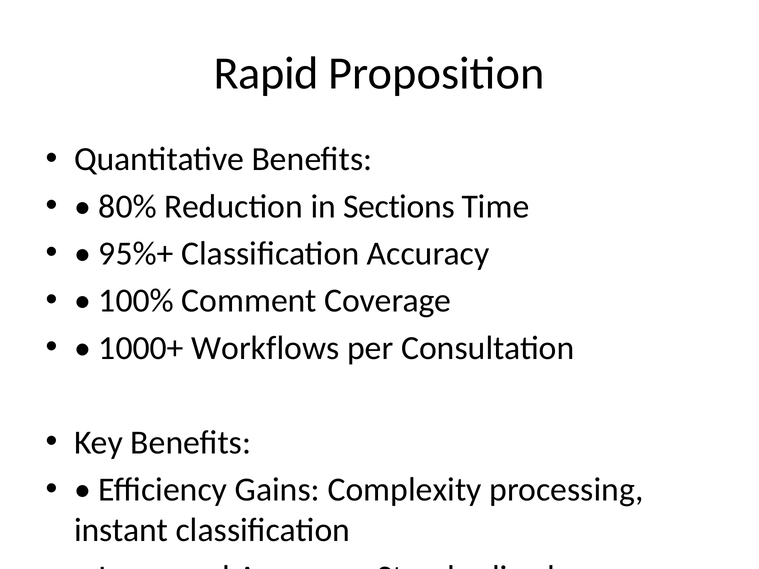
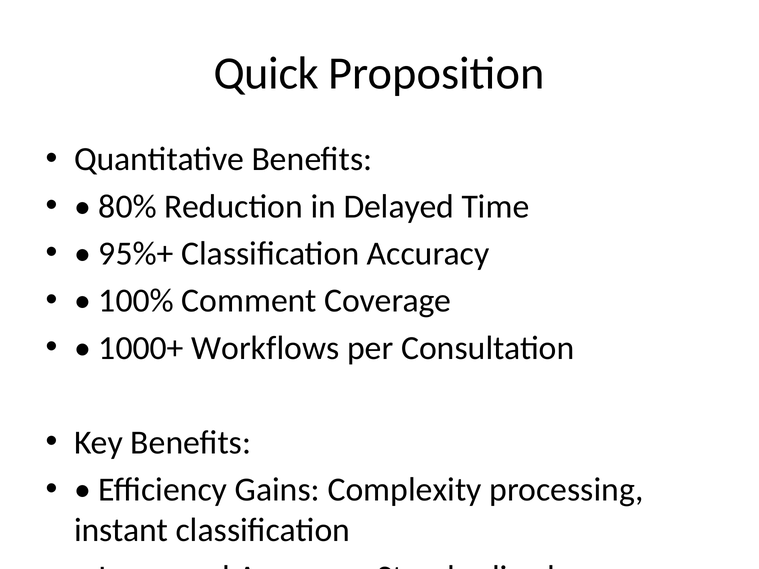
Rapid: Rapid -> Quick (266, 73)
Sections: Sections -> Delayed (399, 206)
